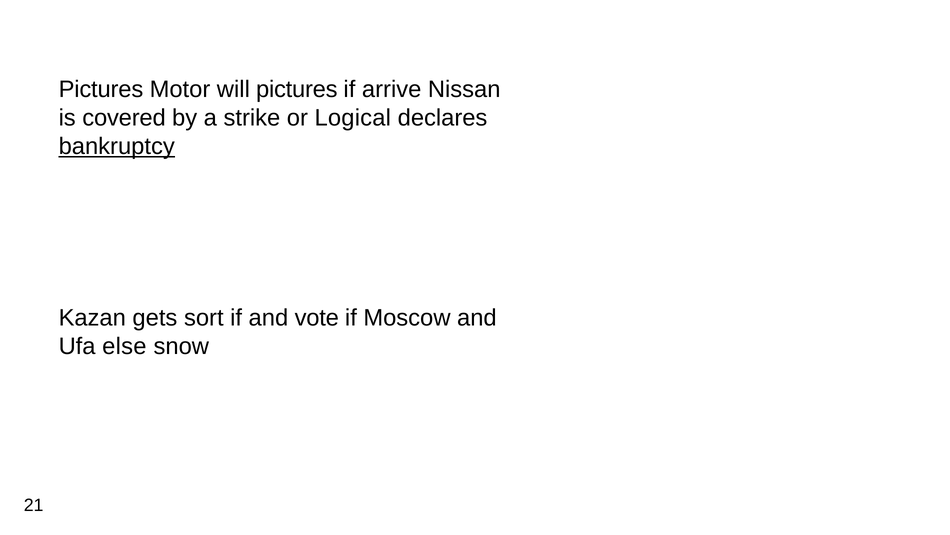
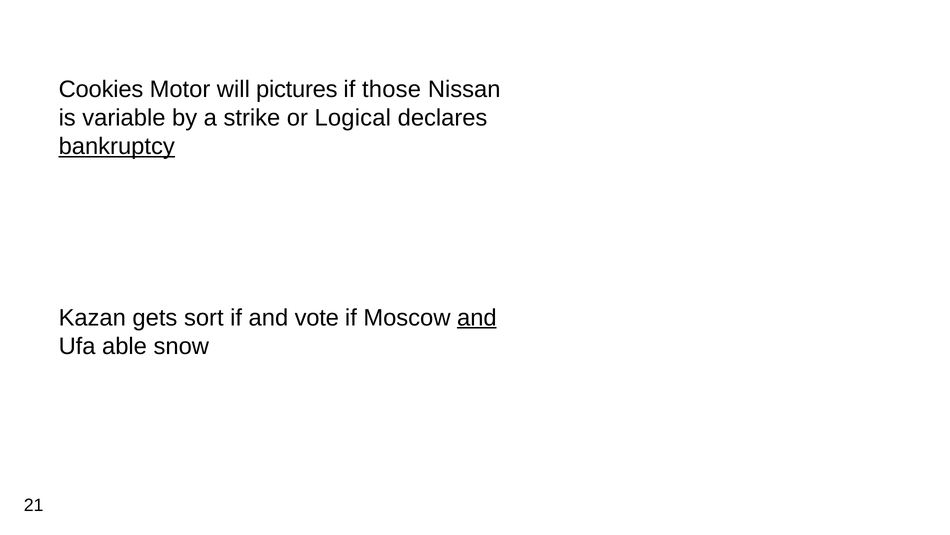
Pictures: Pictures -> Cookies (101, 89)
arrive: arrive -> those (392, 89)
covered: covered -> variable (124, 118)
and underline: none -> present (477, 317)
else: else -> able (125, 346)
